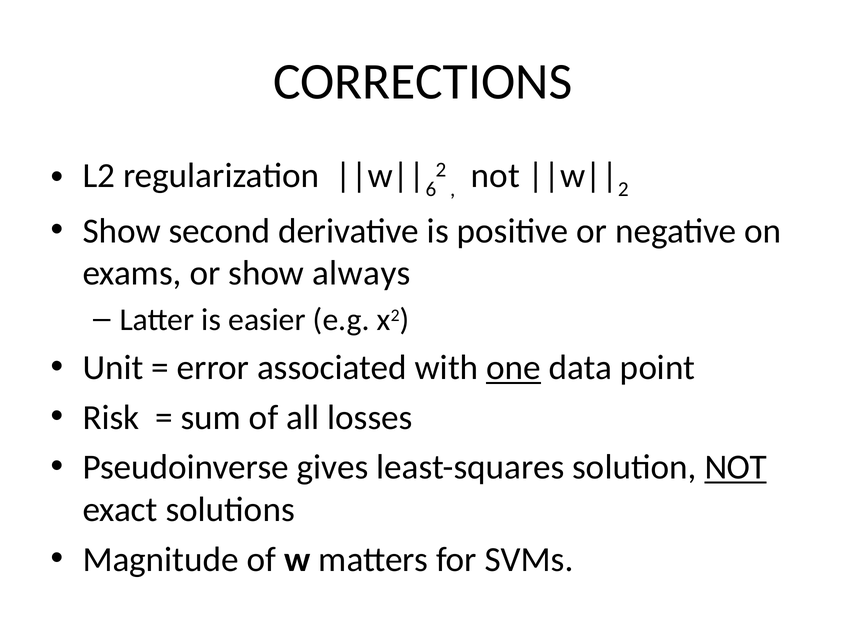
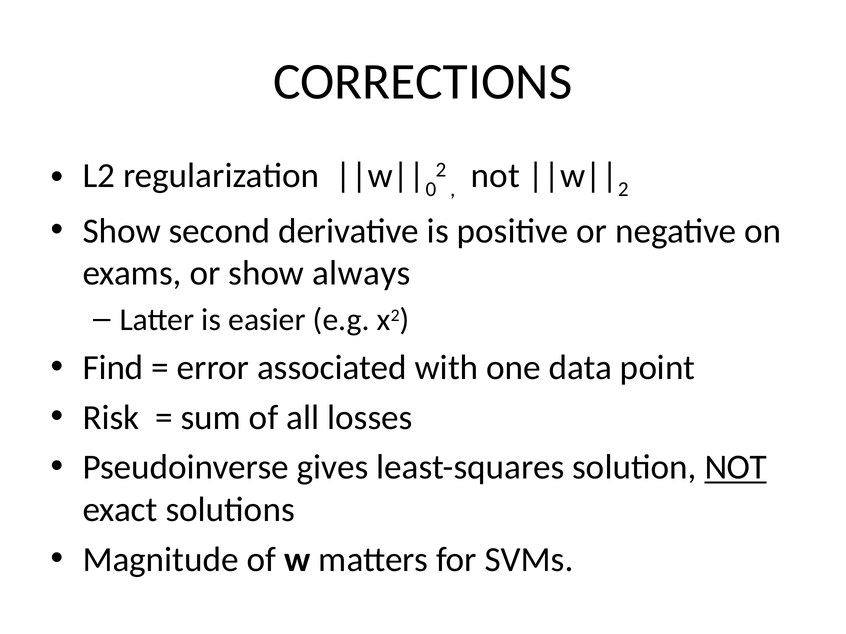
6: 6 -> 0 (431, 190)
Unit: Unit -> Find (113, 368)
one underline: present -> none (513, 368)
